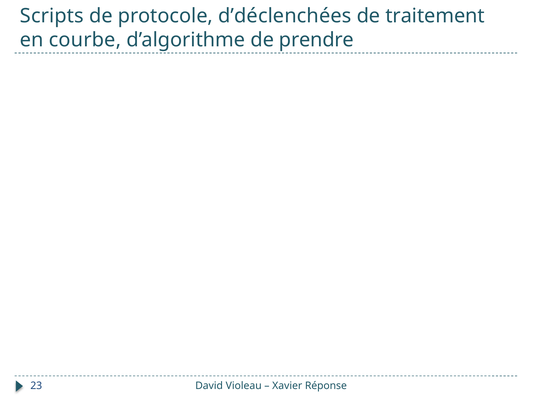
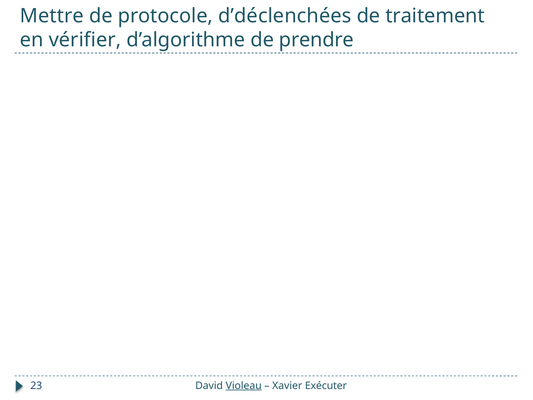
Scripts: Scripts -> Mettre (52, 16)
courbe: courbe -> vérifier (85, 40)
Violeau underline: none -> present (244, 385)
Réponse: Réponse -> Exécuter (326, 385)
